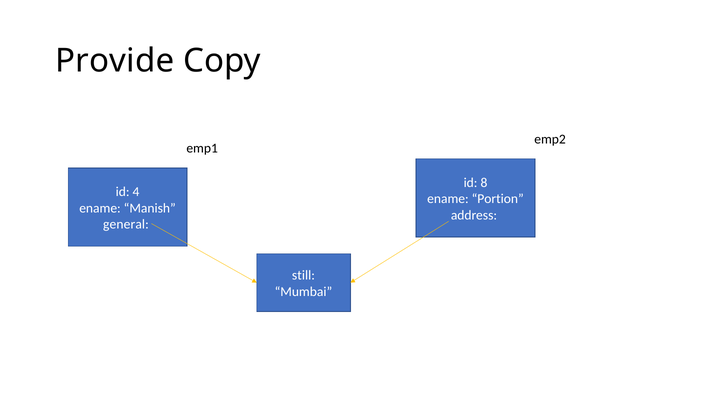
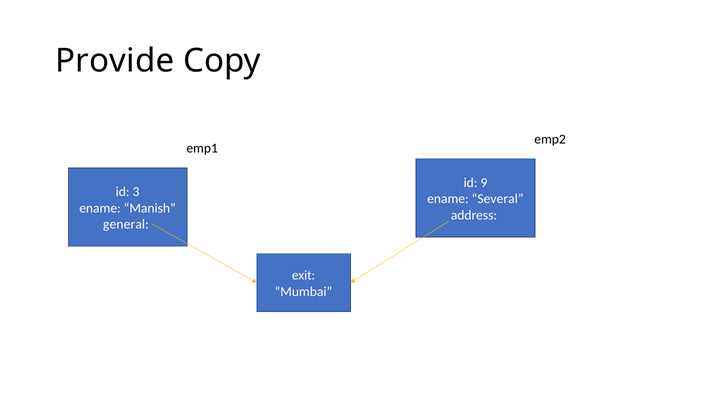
8: 8 -> 9 (484, 183)
4: 4 -> 3 (136, 192)
Portion: Portion -> Several (498, 199)
still: still -> exit (304, 276)
